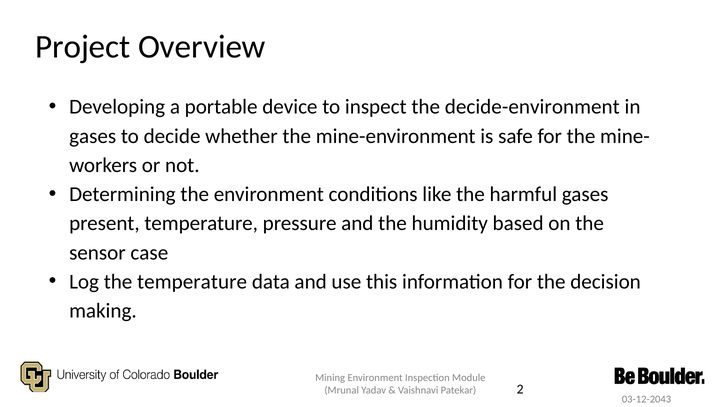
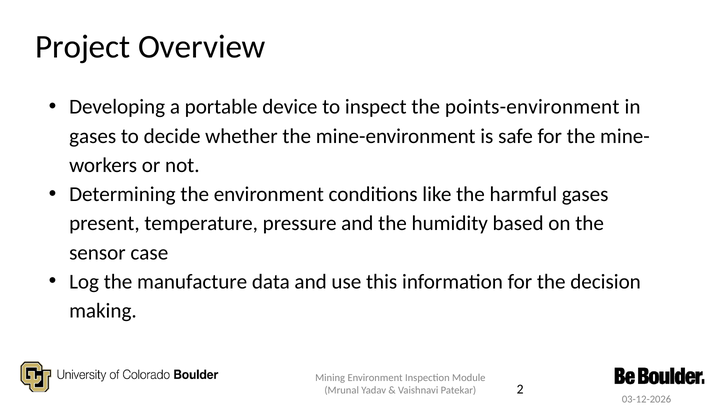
decide-environment: decide-environment -> points-environment (532, 107)
the temperature: temperature -> manufacture (192, 282)
03-12-2043: 03-12-2043 -> 03-12-2026 (647, 399)
